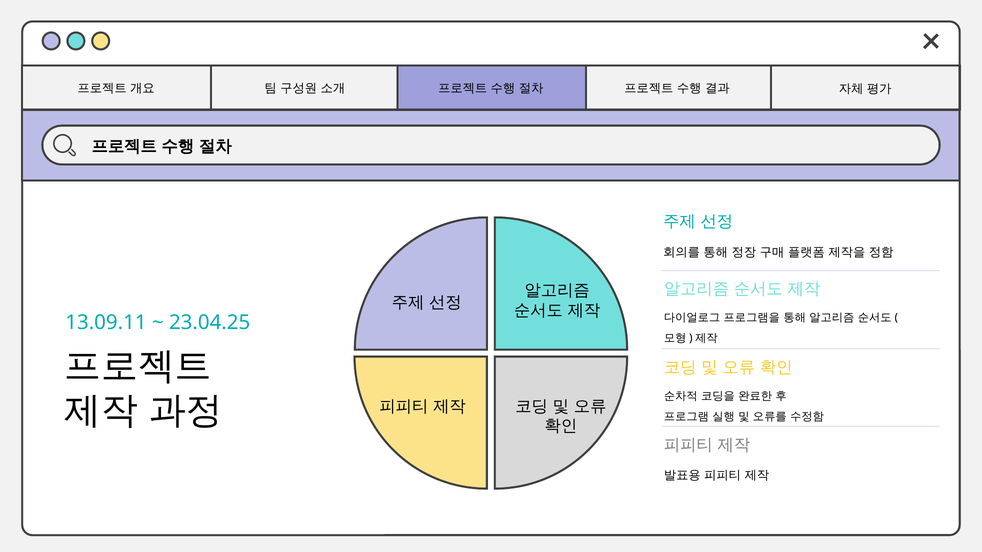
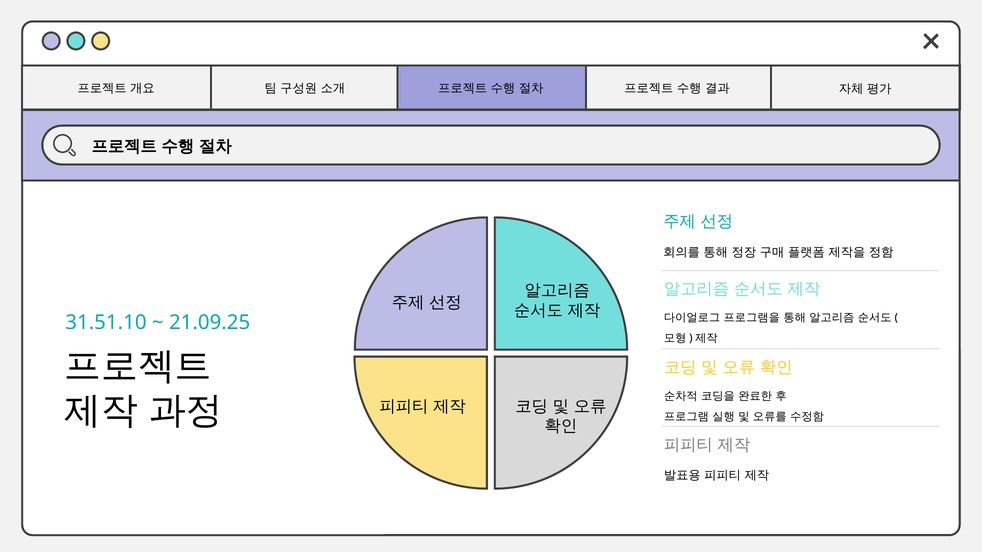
13.09.11: 13.09.11 -> 31.51.10 (106, 322)
23.04.25: 23.04.25 -> 21.09.25 (210, 322)
